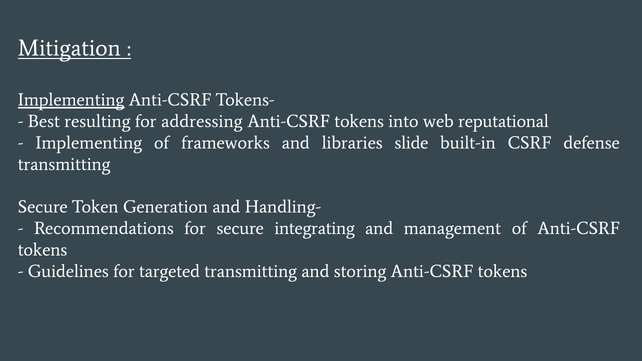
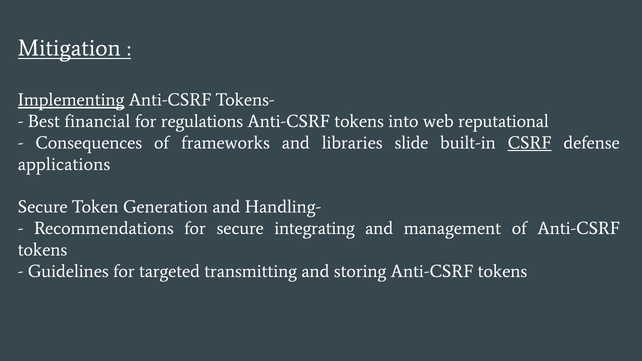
resulting: resulting -> financial (97, 122)
addressing: addressing -> regulations (202, 122)
Implementing: Implementing -> Consequences (89, 143)
CSRF underline: none -> present (530, 143)
transmitting: transmitting -> applications (64, 164)
